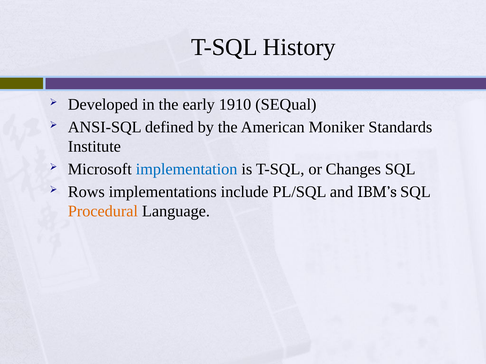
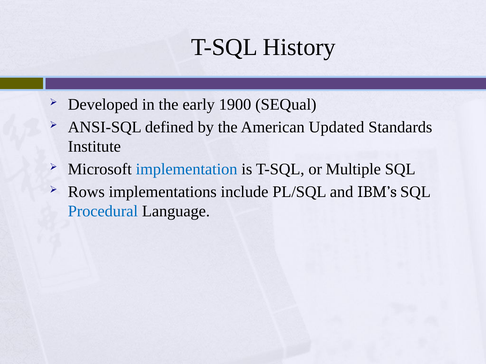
1910: 1910 -> 1900 (235, 104)
Moniker: Moniker -> Updated (336, 127)
Changes: Changes -> Multiple (353, 169)
Procedural colour: orange -> blue (103, 211)
